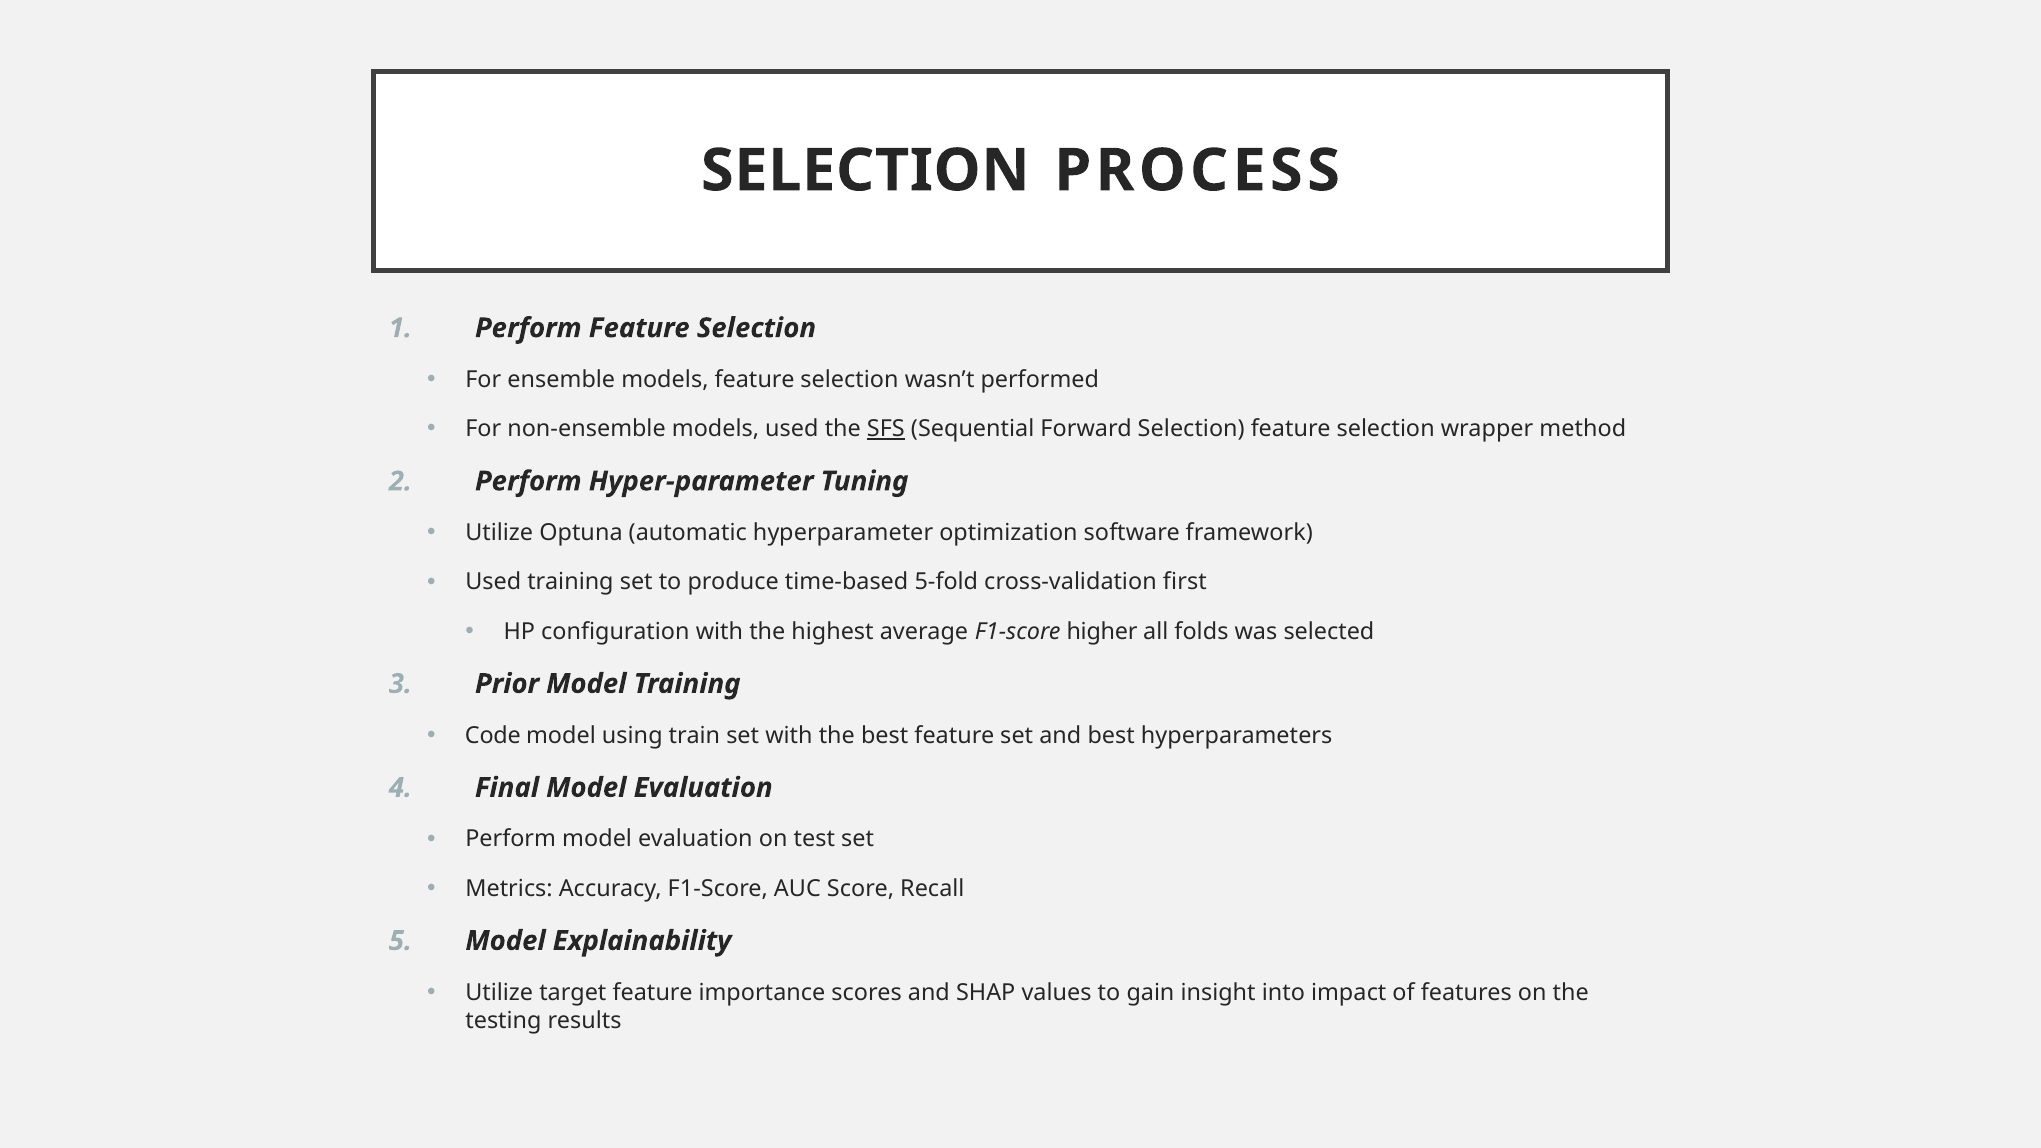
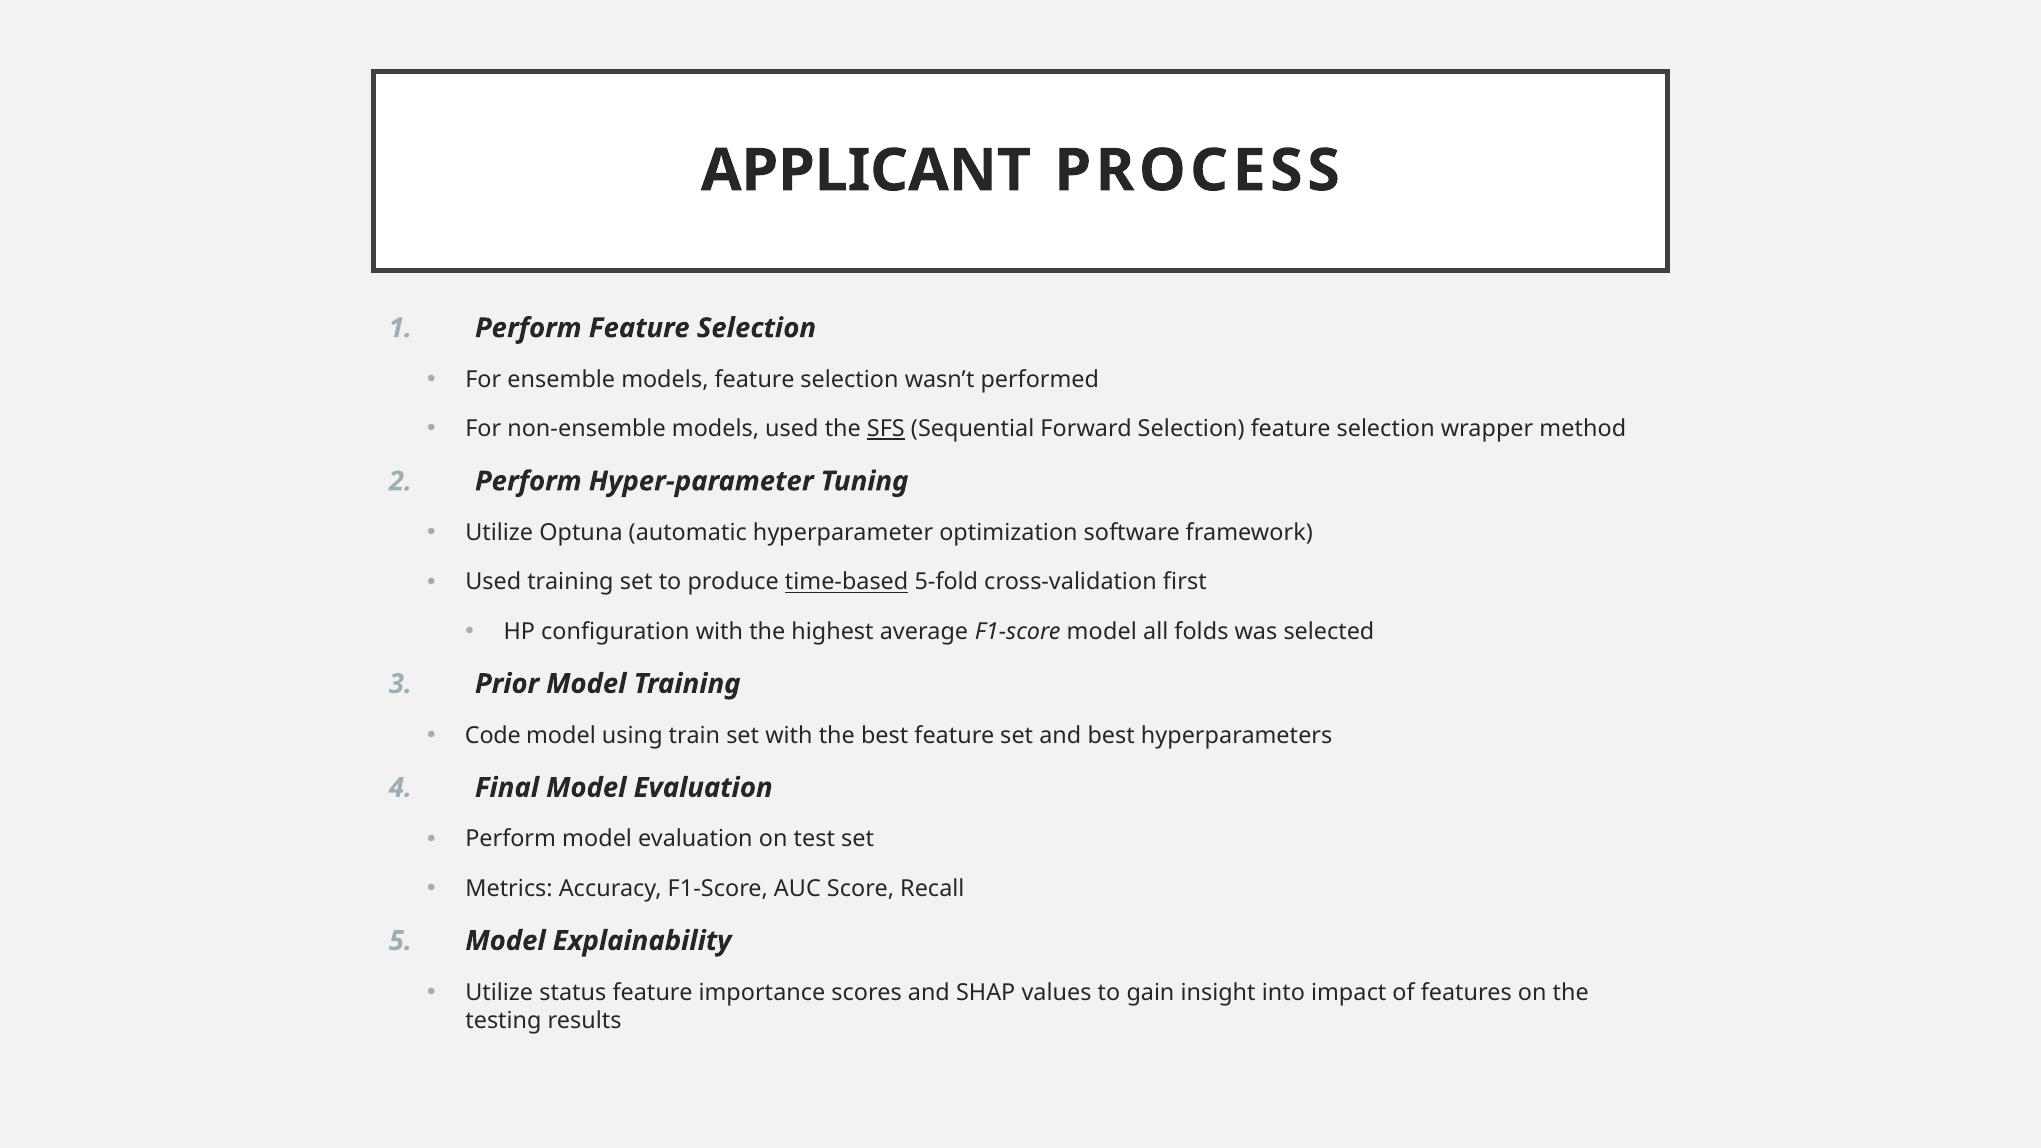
SELECTION: SELECTION -> APPLICANT (866, 171)
time-based underline: none -> present (847, 582)
F1-score higher: higher -> model (1102, 632)
target: target -> status (573, 993)
